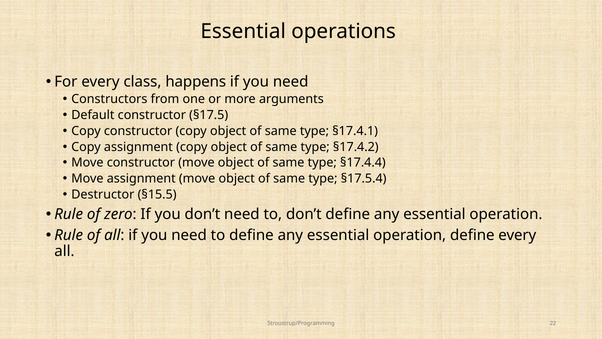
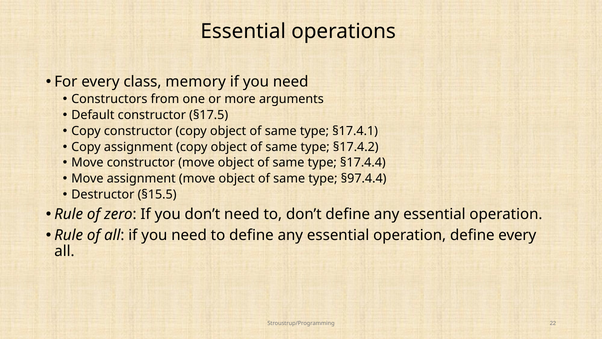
happens: happens -> memory (196, 82)
§17.5.4: §17.5.4 -> §97.4.4 (364, 179)
